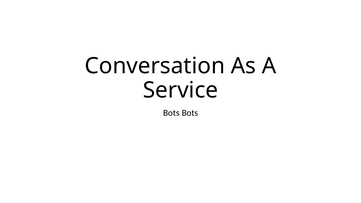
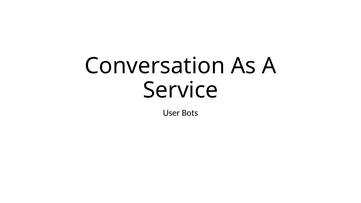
Bots: Bots -> User (171, 113)
